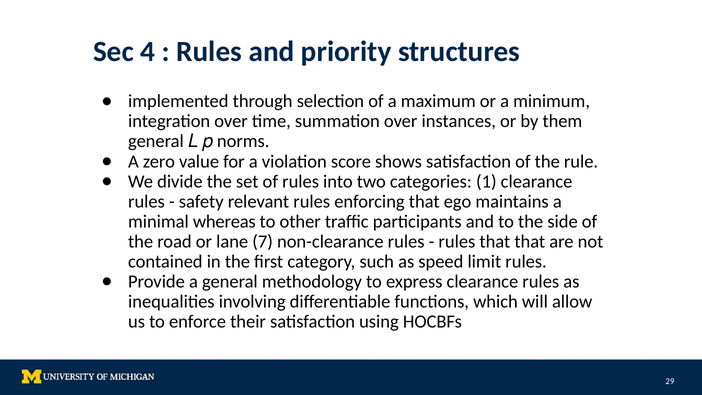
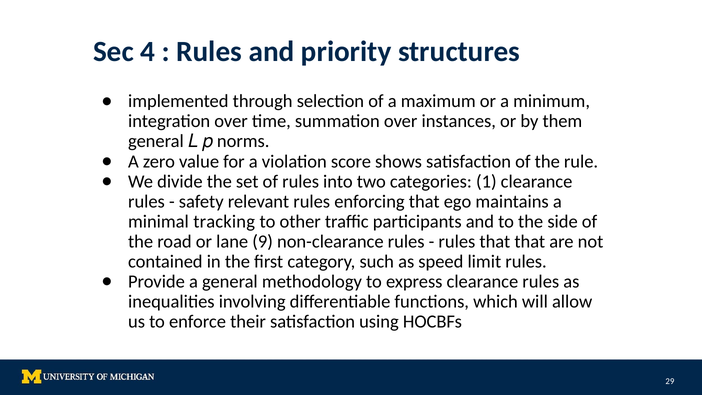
whereas: whereas -> tracking (224, 221)
7: 7 -> 9 (263, 241)
